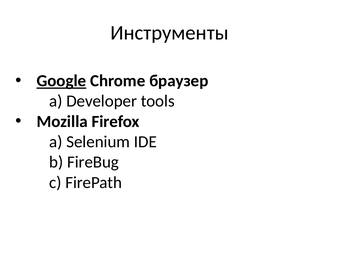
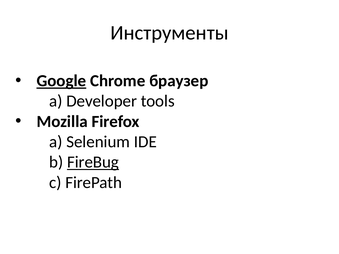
FireBug underline: none -> present (93, 162)
